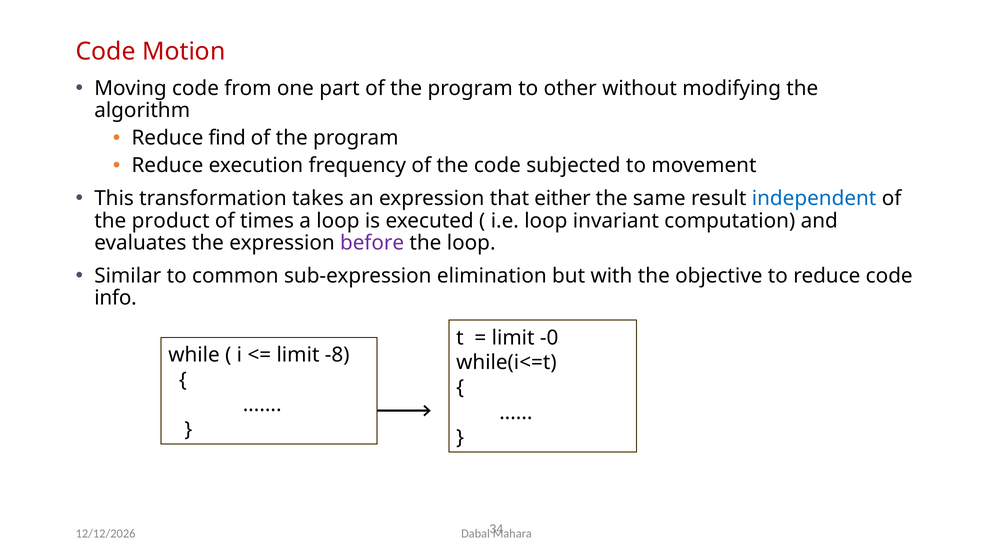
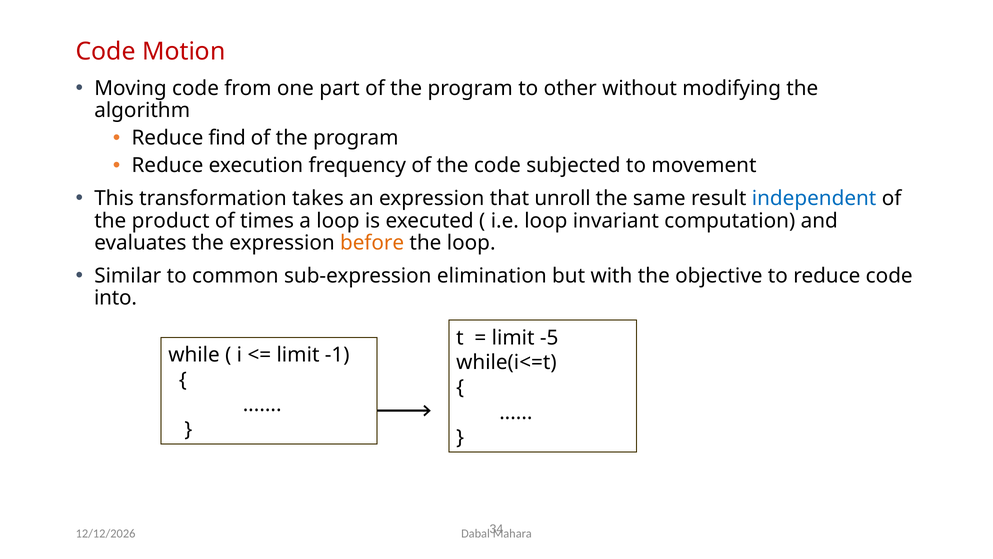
either: either -> unroll (563, 198)
before colour: purple -> orange (372, 243)
info: info -> into (116, 298)
-0: -0 -> -5 (549, 337)
-8: -8 -> -1 (337, 355)
